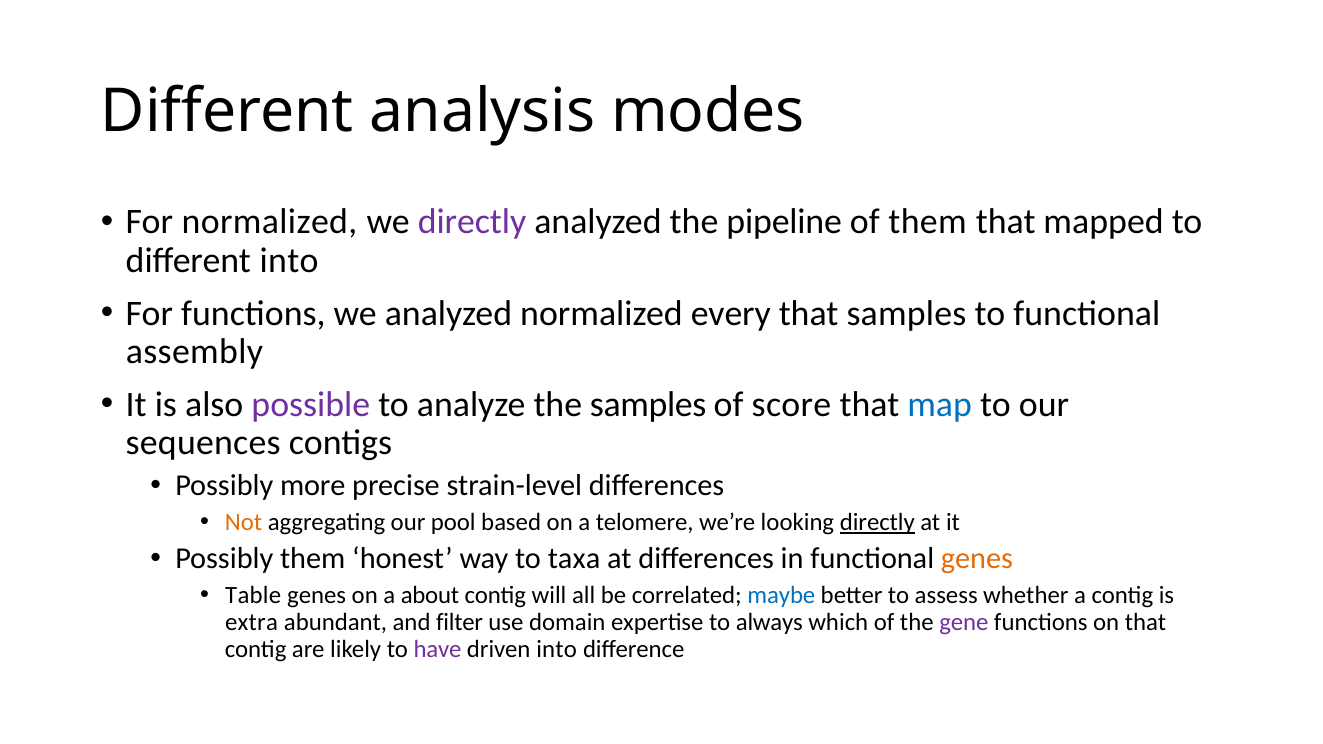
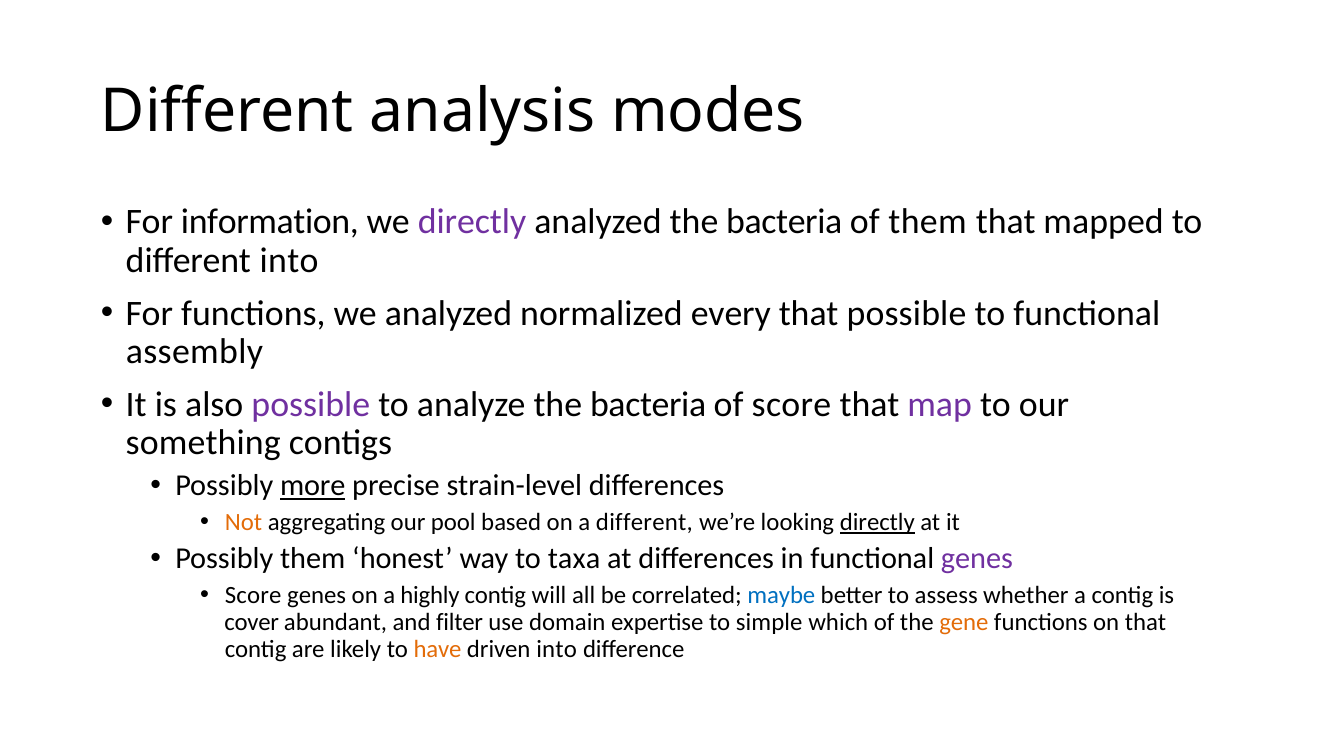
For normalized: normalized -> information (270, 222)
analyzed the pipeline: pipeline -> bacteria (784, 222)
that samples: samples -> possible (906, 313)
analyze the samples: samples -> bacteria (648, 404)
map colour: blue -> purple (940, 404)
sequences: sequences -> something (203, 443)
more underline: none -> present (313, 486)
a telomere: telomere -> different (644, 522)
genes colour: orange -> purple (977, 559)
Table: Table -> Score (253, 596)
about: about -> highly (430, 596)
extra: extra -> cover (252, 623)
always: always -> simple (769, 623)
gene colour: purple -> orange (964, 623)
have colour: purple -> orange (437, 649)
